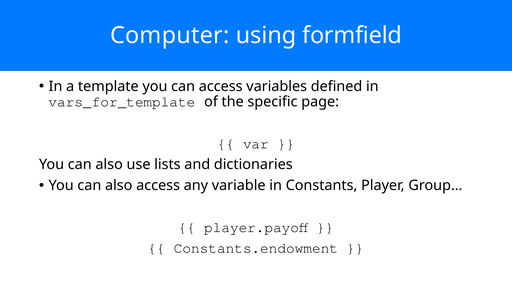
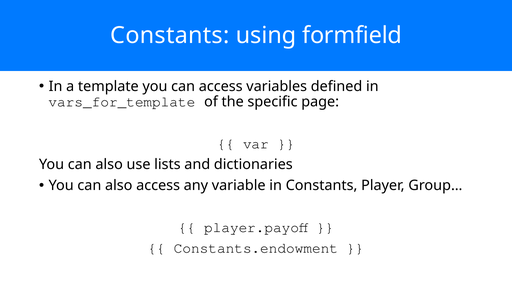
Computer: Computer -> Constants (170, 35)
